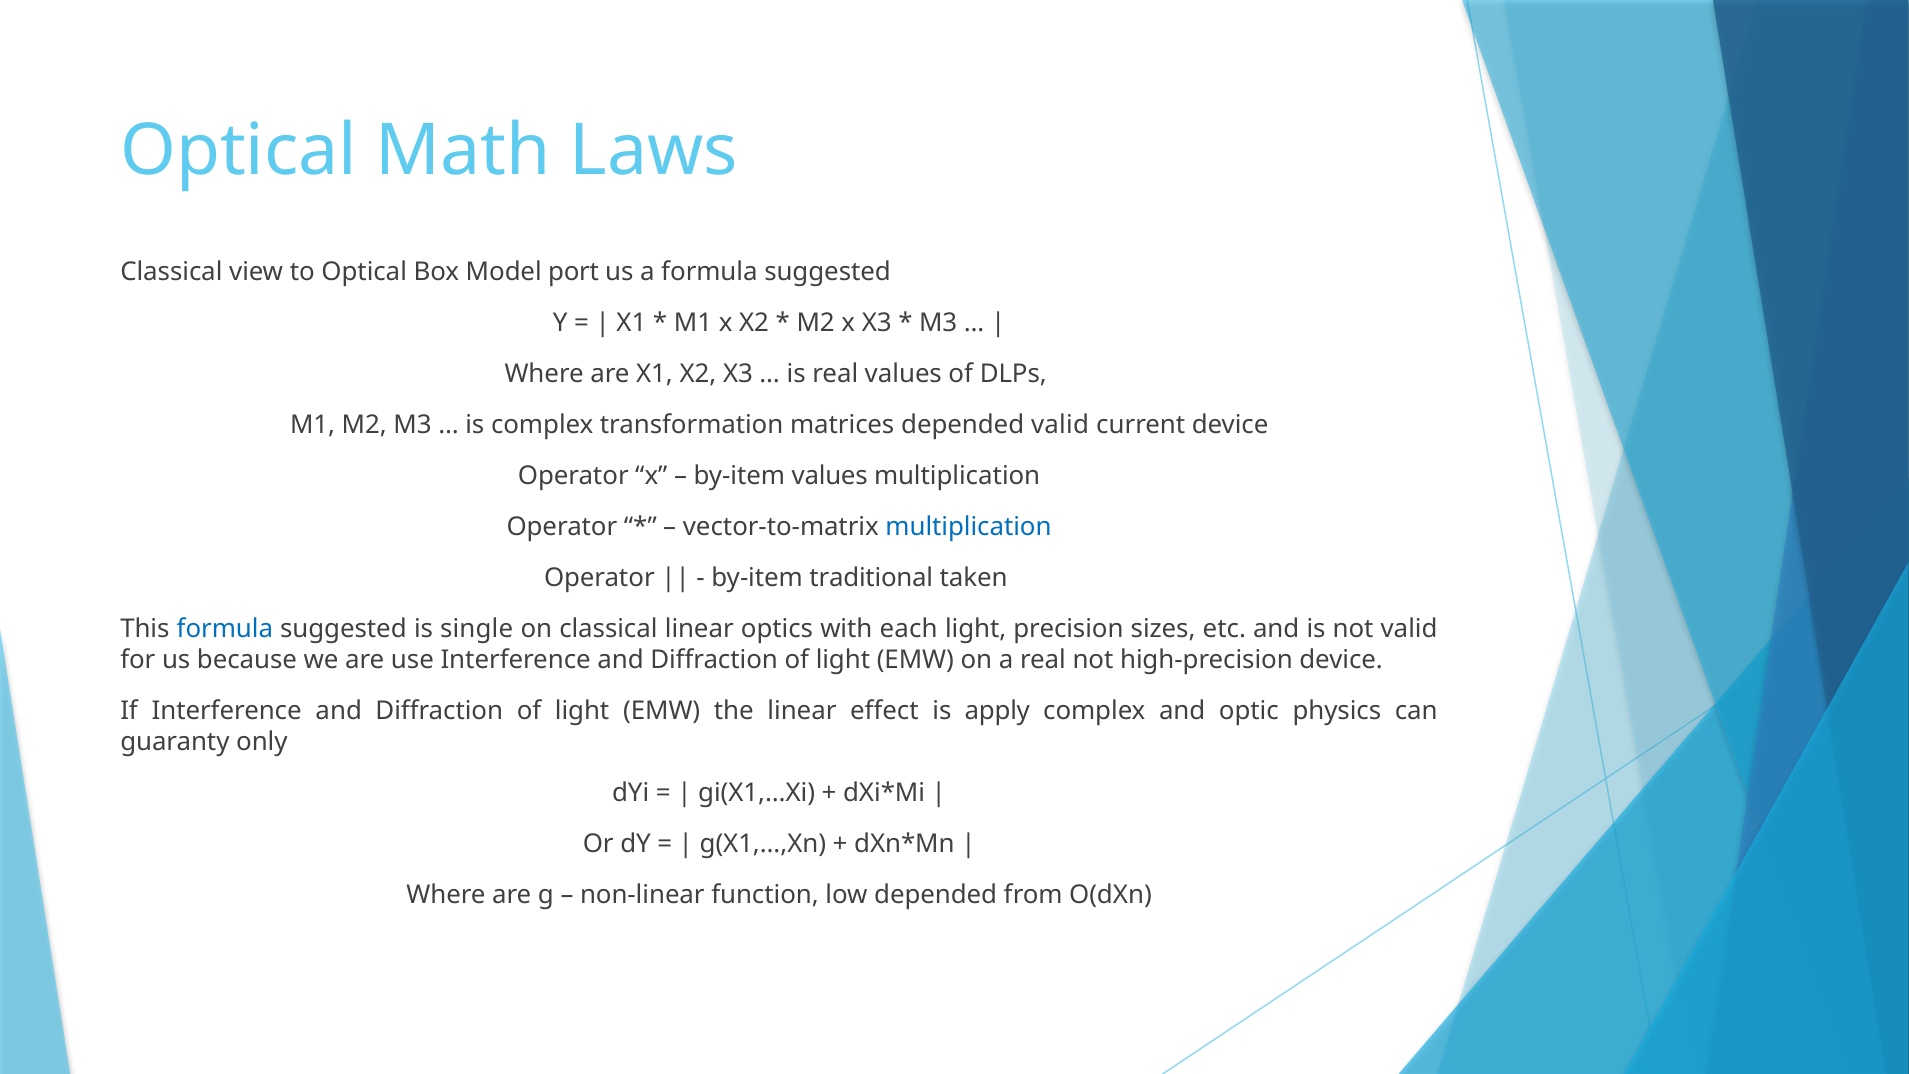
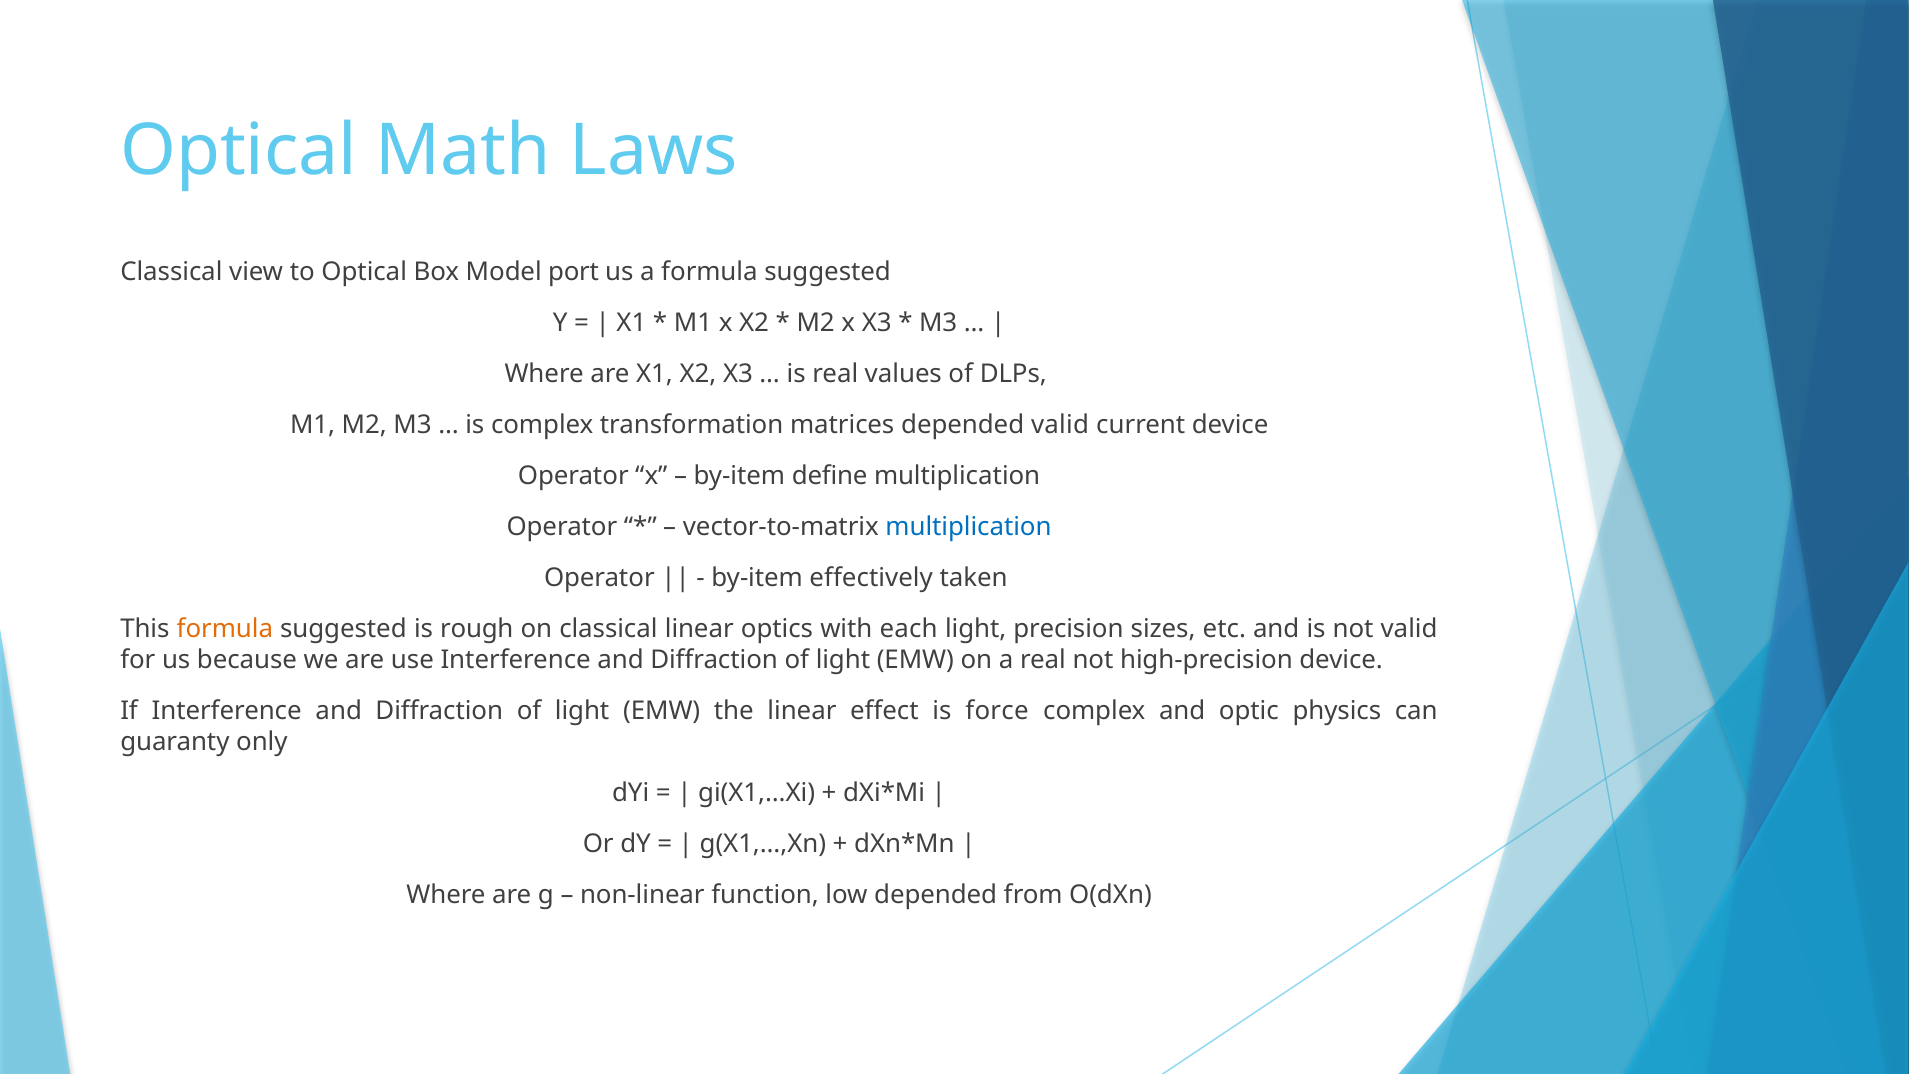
by-item values: values -> define (830, 476)
traditional: traditional -> effectively (871, 578)
formula colour: blue -> orange (225, 628)
single: single -> rough (477, 628)
apply: apply -> force (997, 710)
